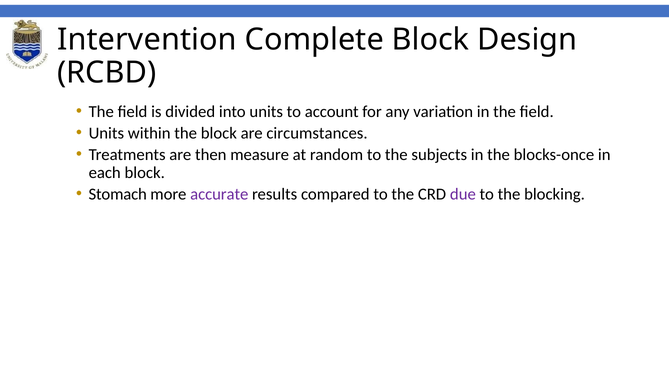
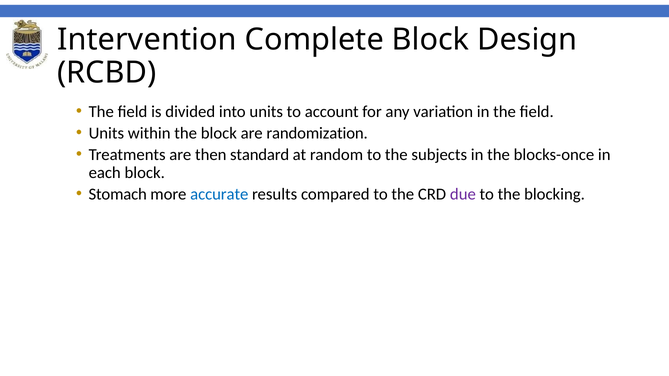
circumstances: circumstances -> randomization (317, 133)
measure: measure -> standard (260, 155)
accurate colour: purple -> blue (219, 194)
